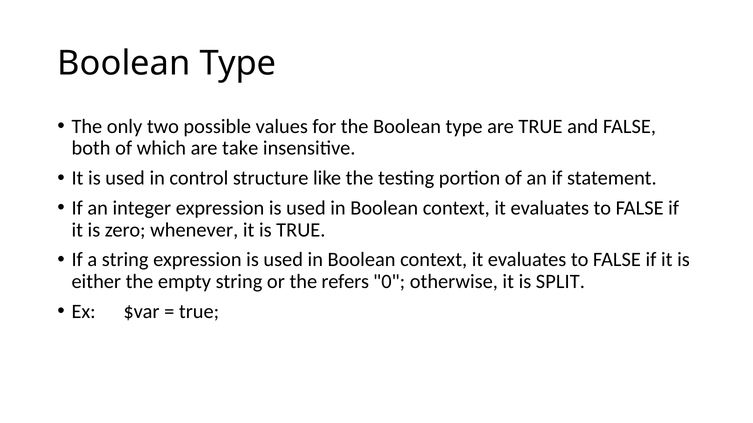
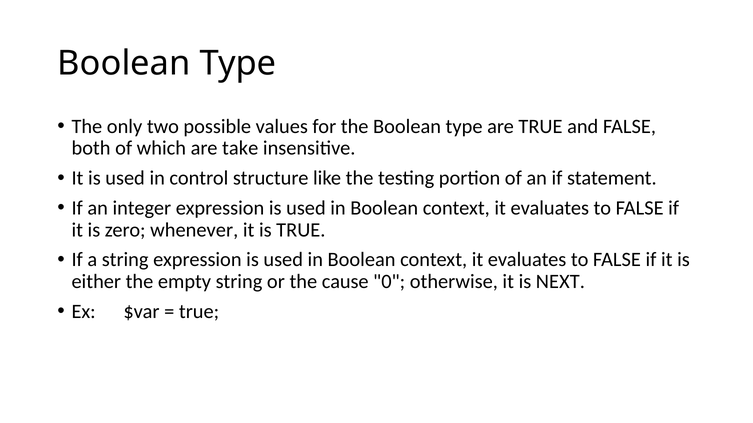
refers: refers -> cause (345, 282)
SPLIT: SPLIT -> NEXT (560, 282)
